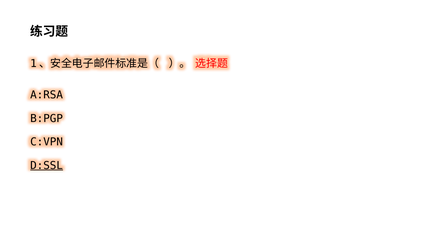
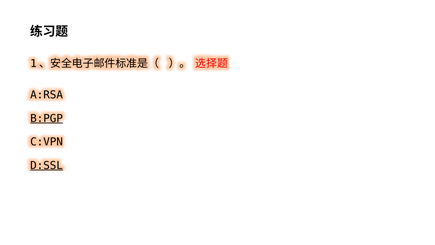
B:PGP underline: none -> present (47, 118)
